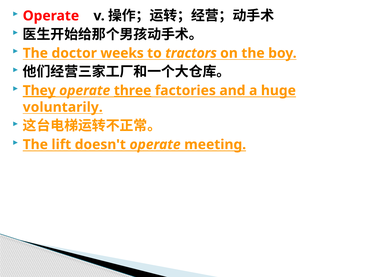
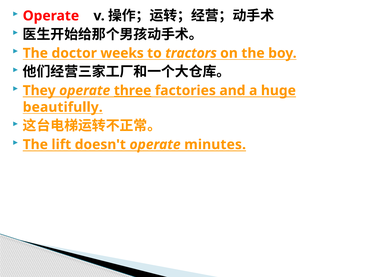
They underline: present -> none (39, 90)
voluntarily: voluntarily -> beautifully (63, 107)
meeting: meeting -> minutes (215, 144)
